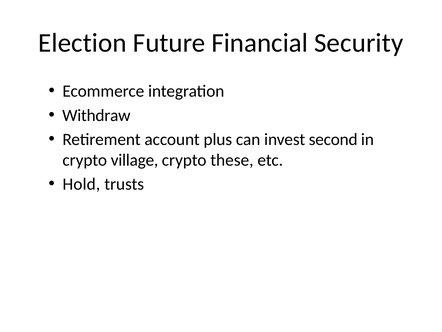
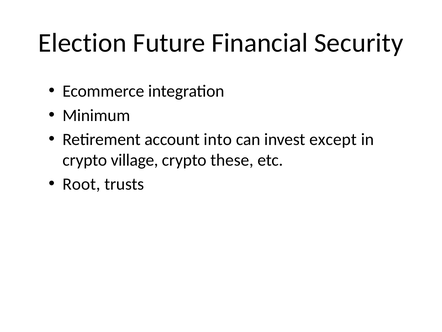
Withdraw: Withdraw -> Minimum (96, 115)
plus: plus -> into (218, 139)
second: second -> except (333, 139)
Hold: Hold -> Root (81, 184)
